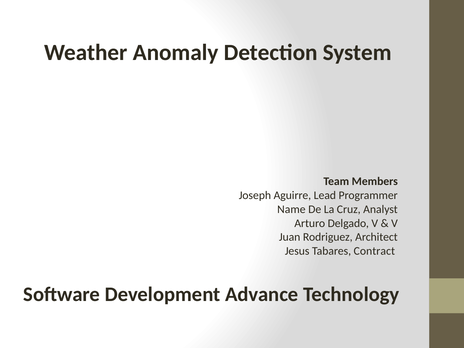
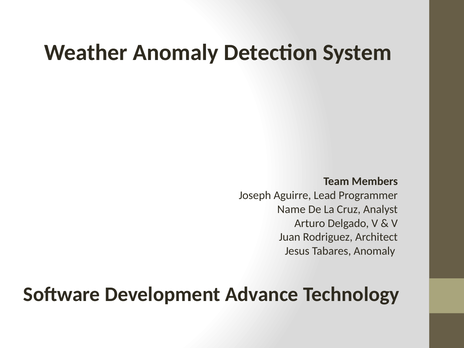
Tabares Contract: Contract -> Anomaly (374, 251)
